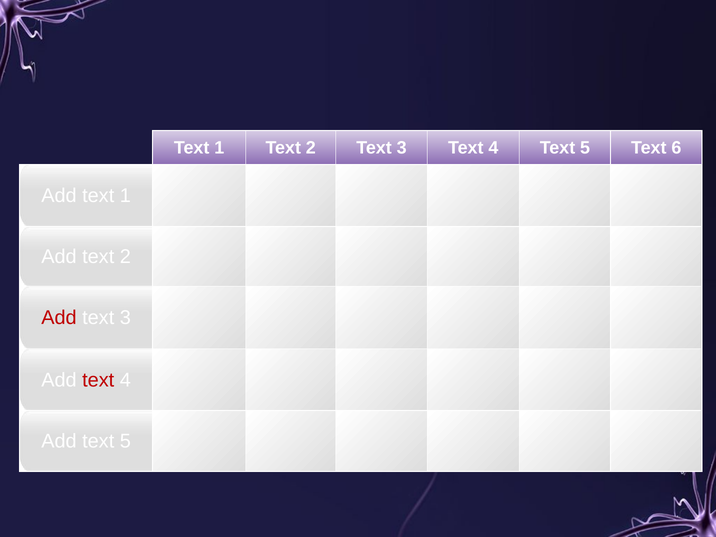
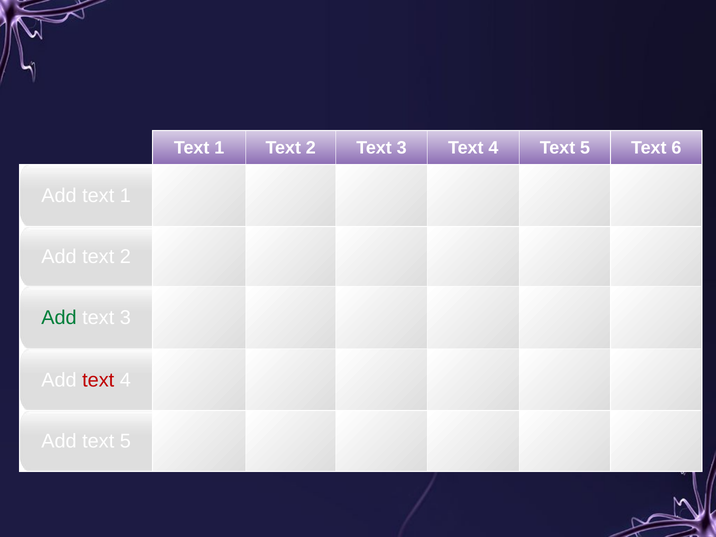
Add colour: red -> green (59, 318)
